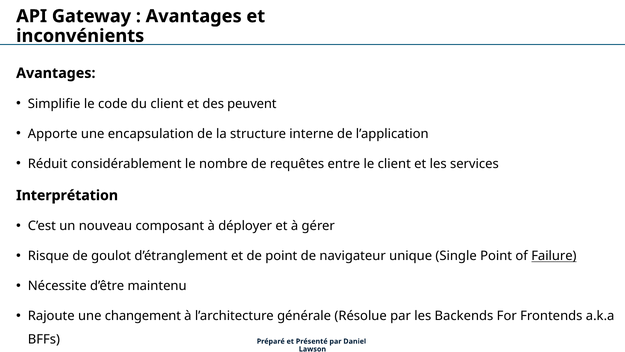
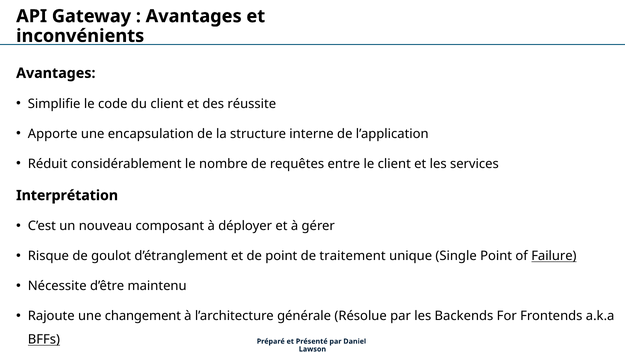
peuvent: peuvent -> réussite (252, 104)
navigateur: navigateur -> traitement (353, 256)
BFFs underline: none -> present (44, 339)
